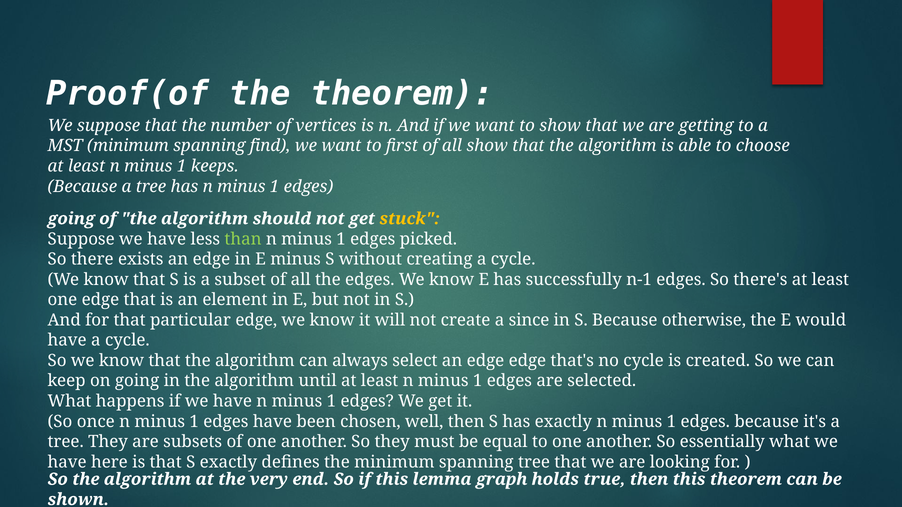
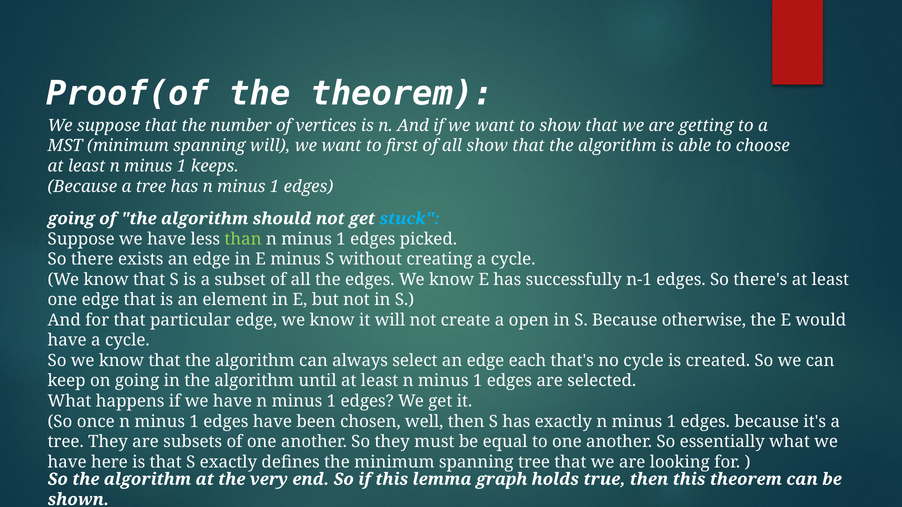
spanning find: find -> will (270, 146)
stuck colour: yellow -> light blue (410, 219)
since: since -> open (529, 320)
edge edge: edge -> each (527, 361)
